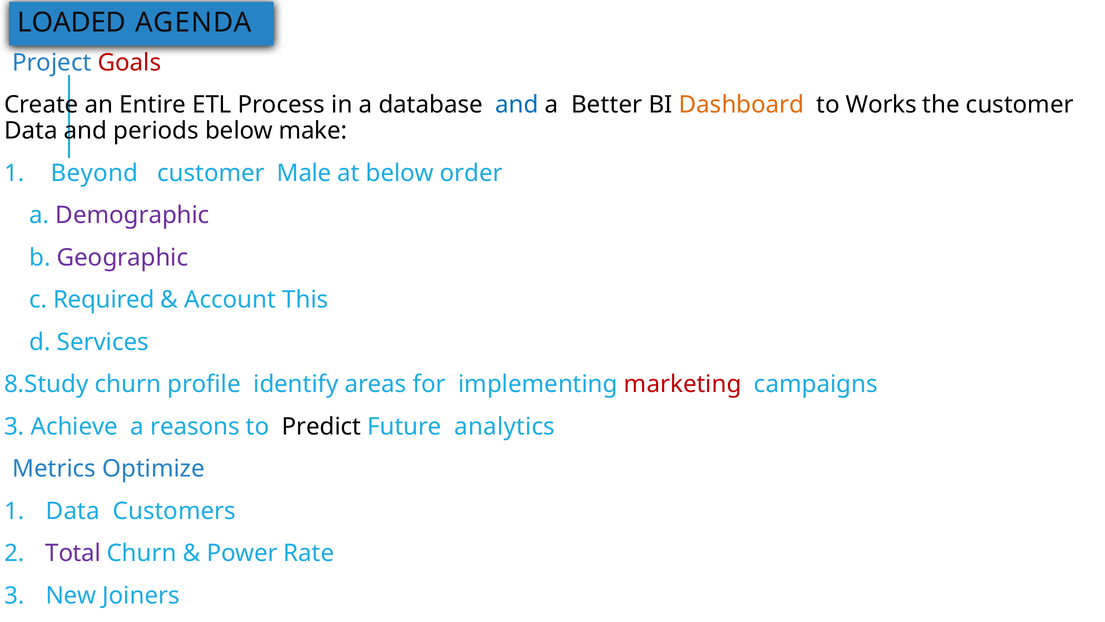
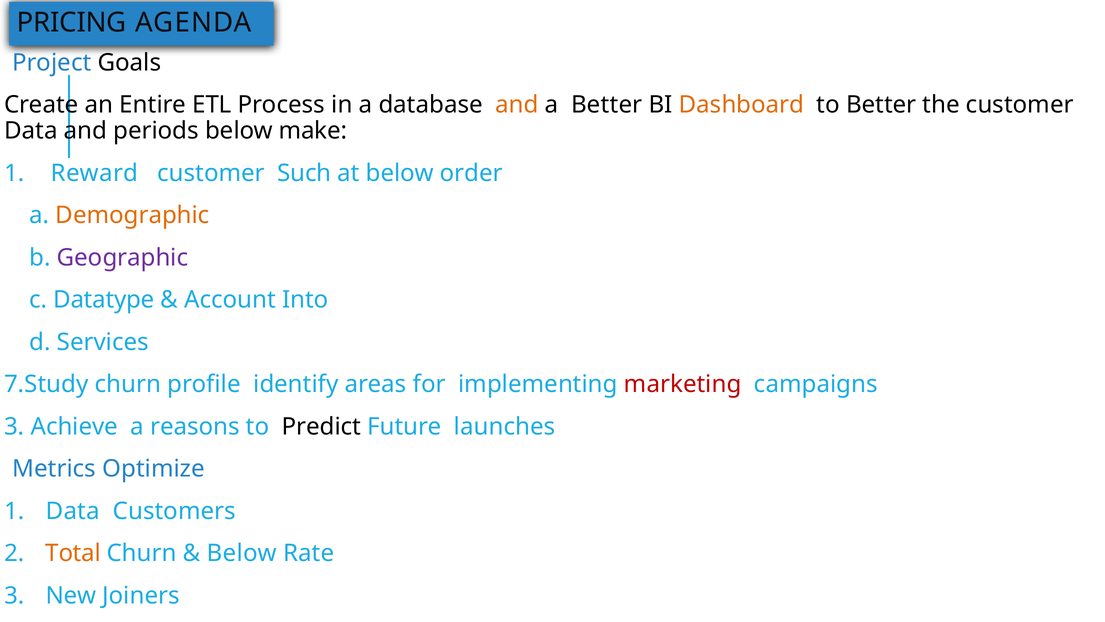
LOADED: LOADED -> PRICING (72, 22)
Goals colour: red -> black (129, 63)
and colour: blue -> orange (517, 105)
to Works: Works -> Better (881, 105)
Beyond: Beyond -> Reward (94, 173)
Male: Male -> Such (304, 173)
Demographic colour: purple -> orange (133, 215)
Required: Required -> Datatype (104, 300)
This: This -> Into (305, 300)
8.Study: 8.Study -> 7.Study (46, 384)
analytics: analytics -> launches (505, 426)
Total colour: purple -> orange (73, 553)
Power: Power -> Below (242, 553)
